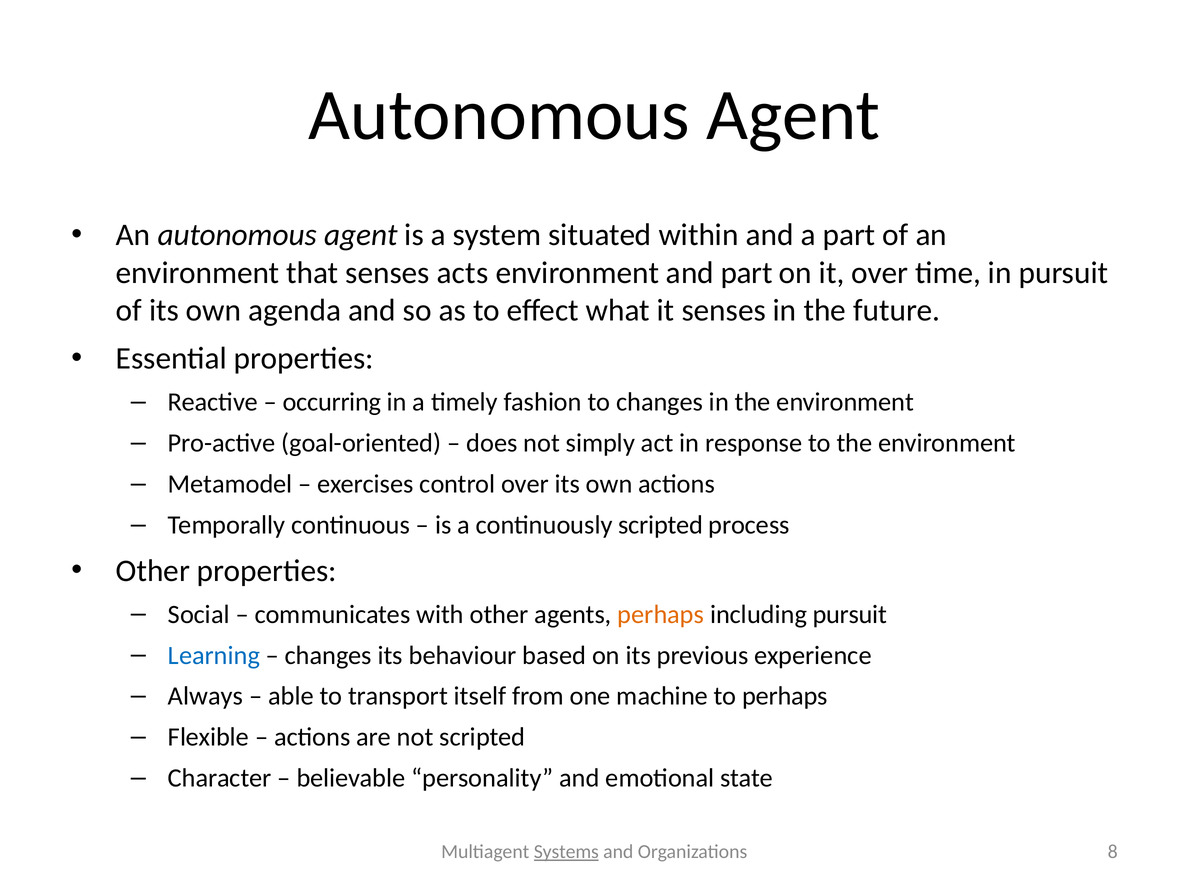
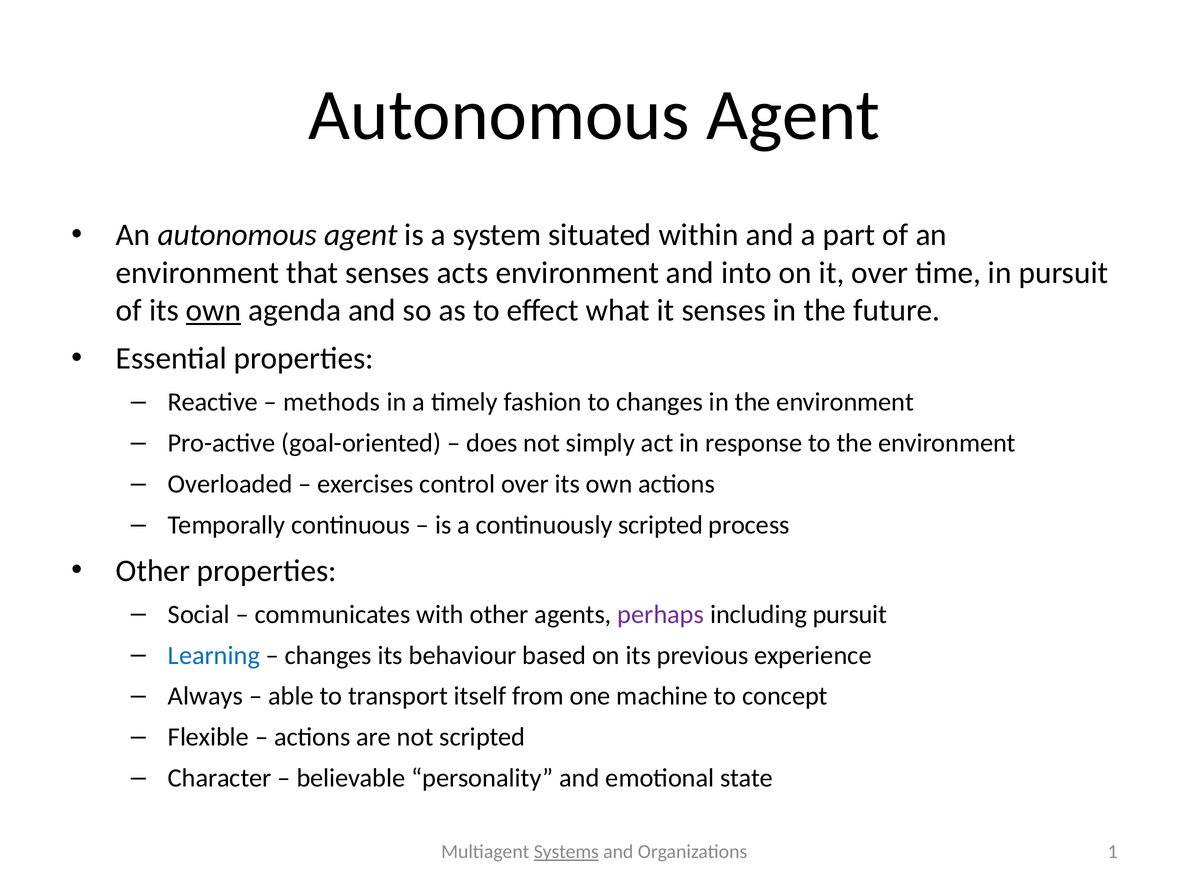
and part: part -> into (746, 273)
own underline: none -> present (213, 310)
occurring: occurring -> methods (332, 402)
Metamodel: Metamodel -> Overloaded (230, 484)
perhaps colour: orange -> purple (661, 614)
to perhaps: perhaps -> concept (785, 696)
8: 8 -> 1 (1113, 851)
